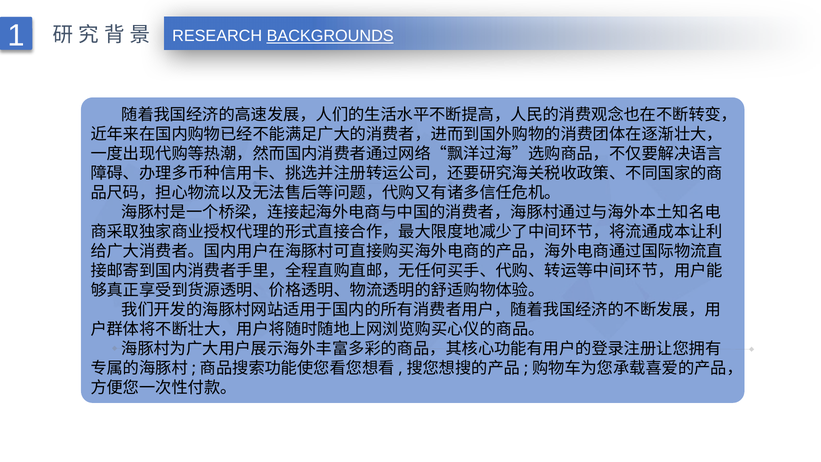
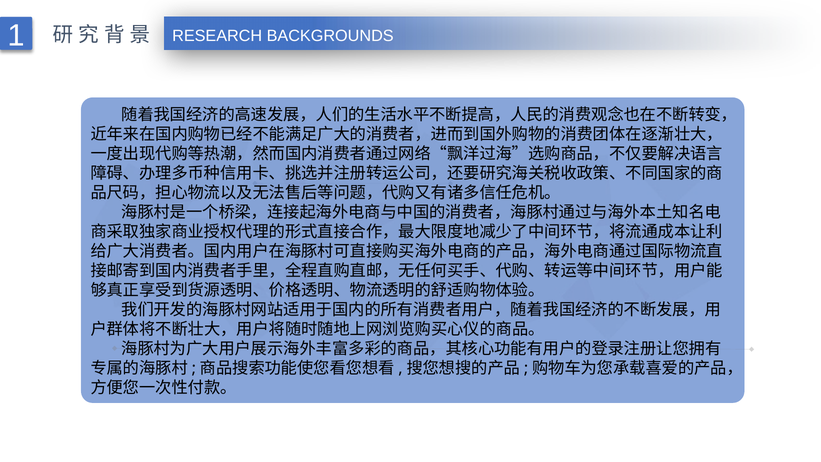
BACKGROUNDS underline: present -> none (330, 36)
